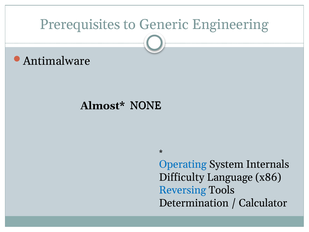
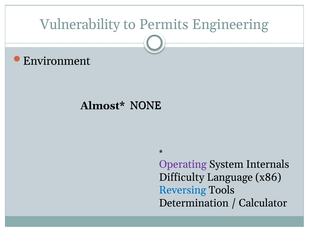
Prerequisites: Prerequisites -> Vulnerability (80, 24)
Generic: Generic -> Permits (164, 24)
Antimalware: Antimalware -> Environment (57, 61)
Operating colour: blue -> purple (183, 164)
